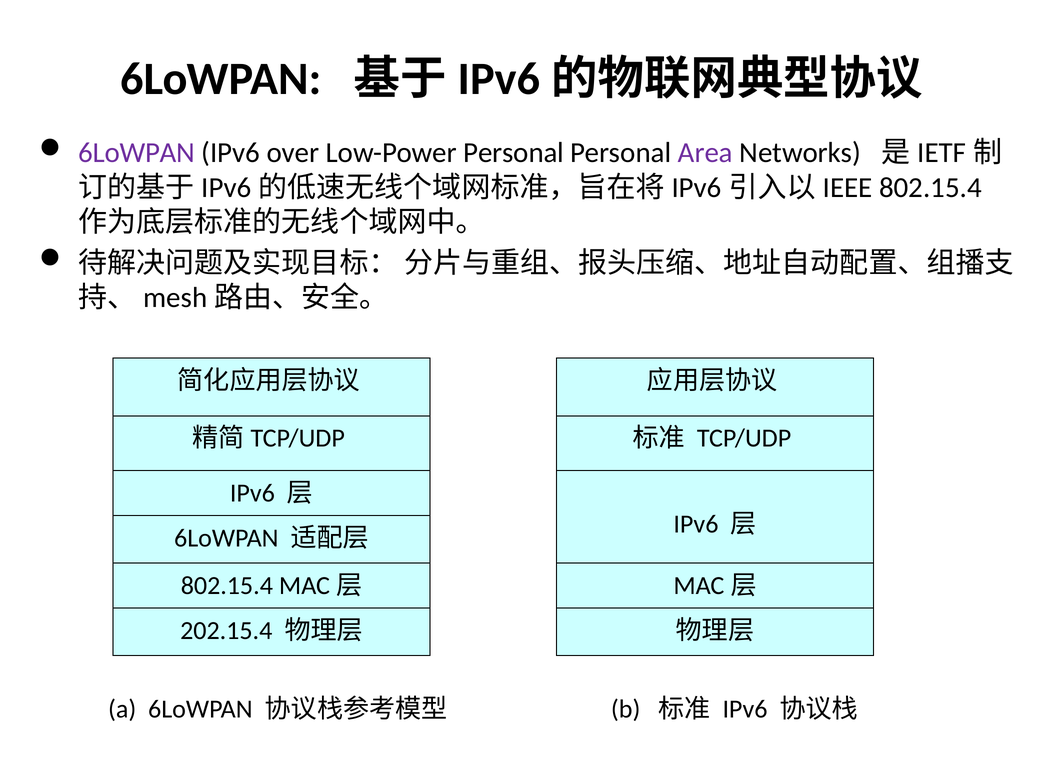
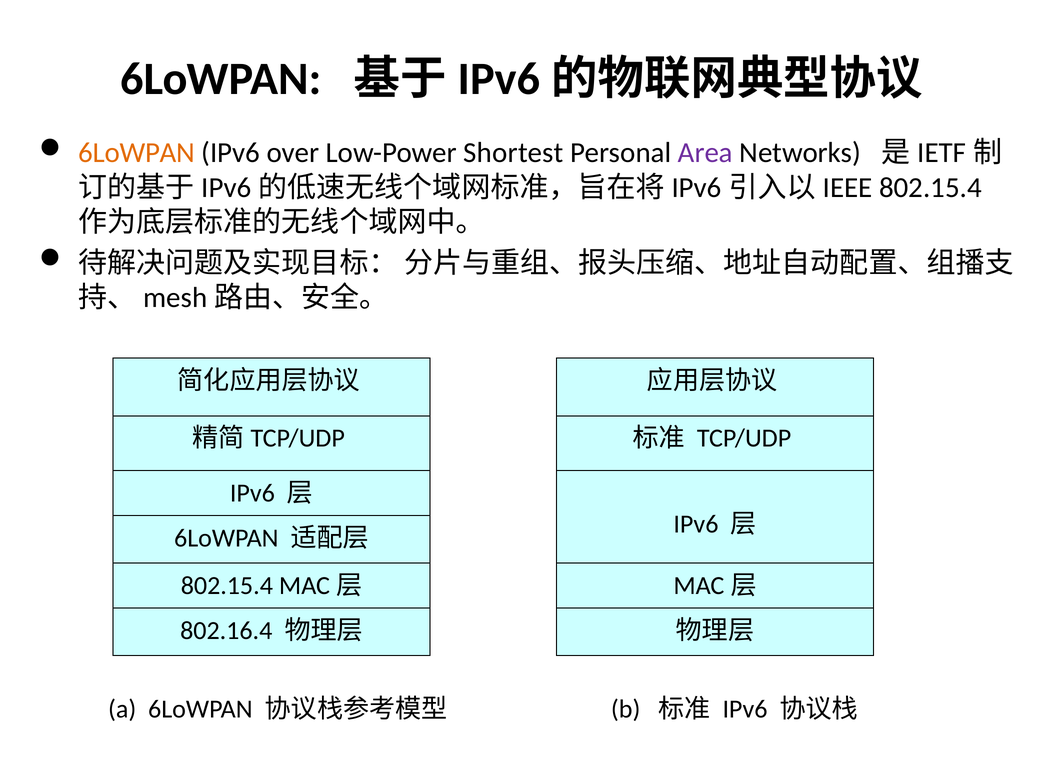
6LoWPAN colour: purple -> orange (137, 153)
Low-Power Personal: Personal -> Shortest (514, 153)
202.15.4: 202.15.4 -> 802.16.4 (226, 631)
